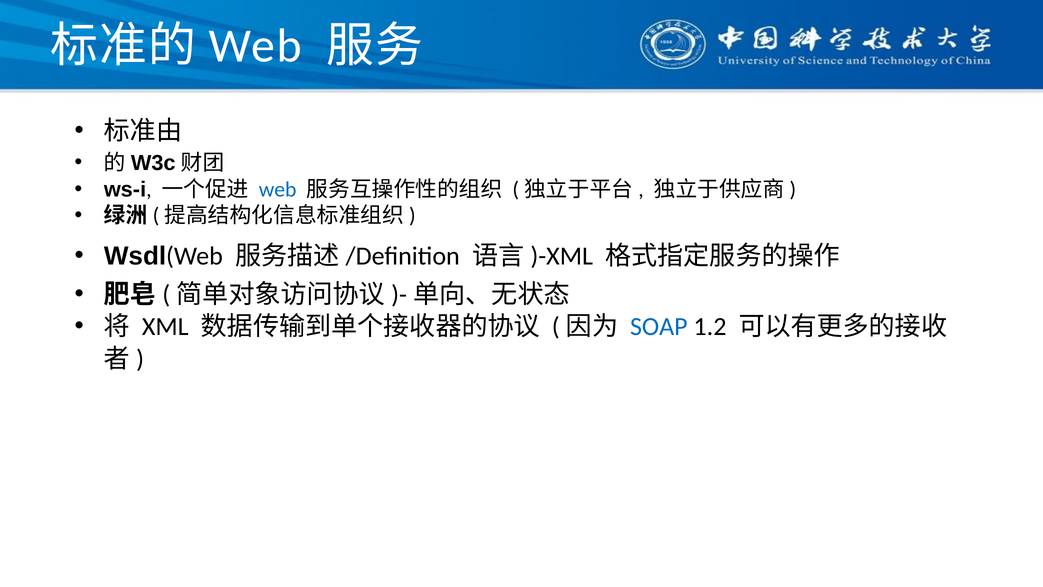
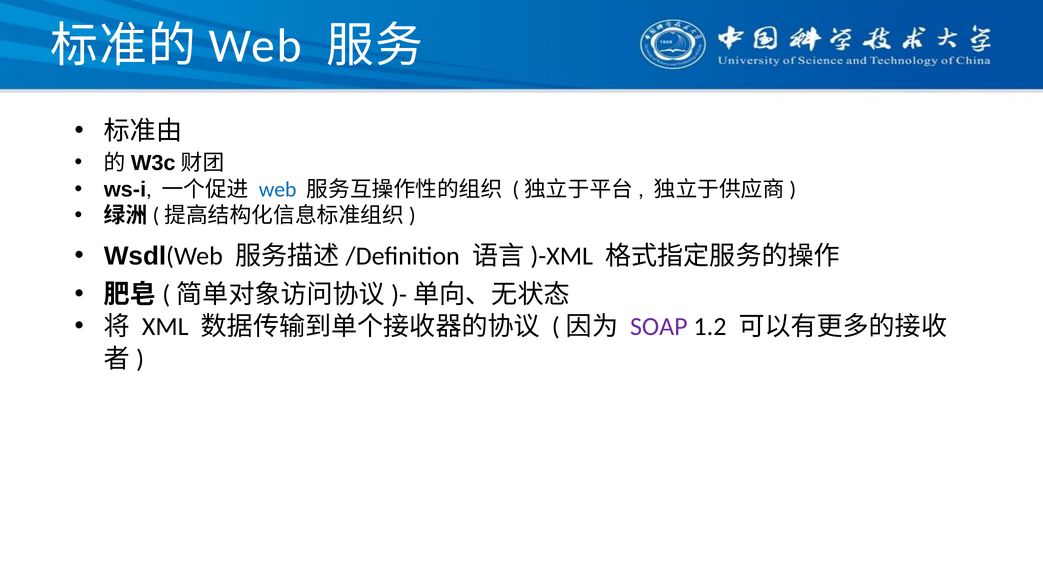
SOAP colour: blue -> purple (659, 327)
